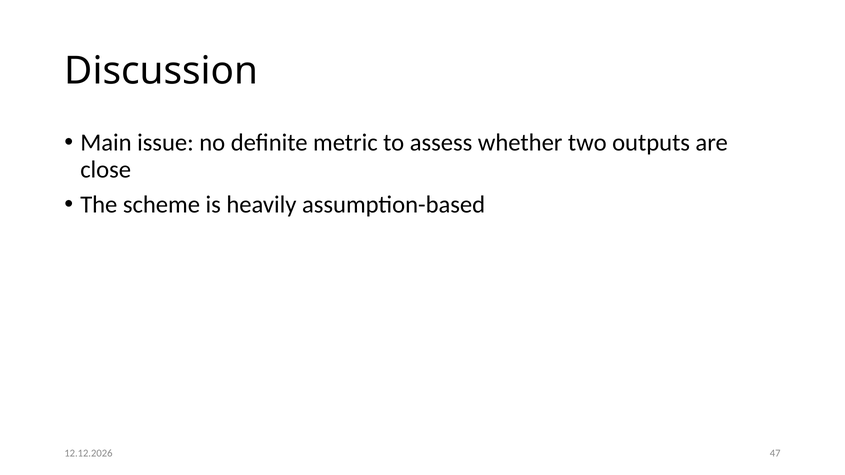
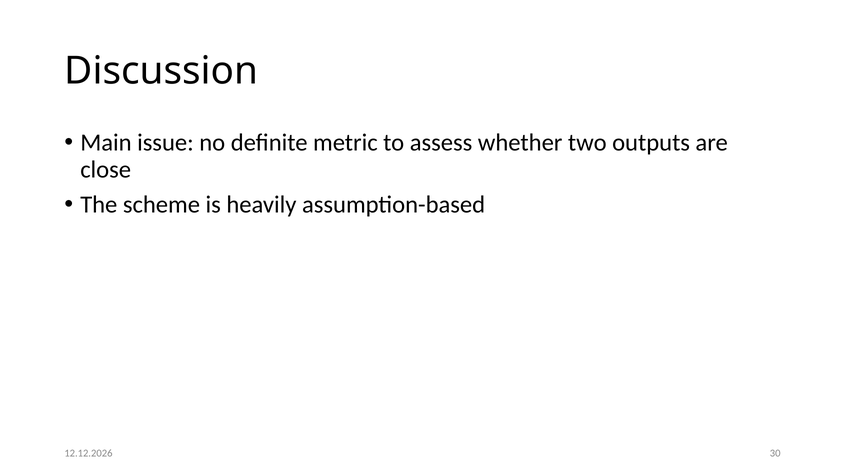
47: 47 -> 30 (775, 454)
